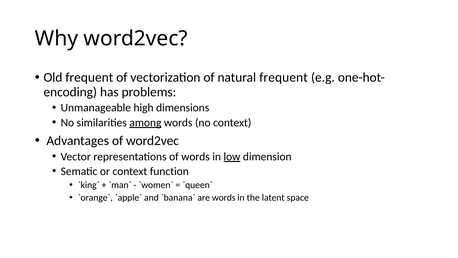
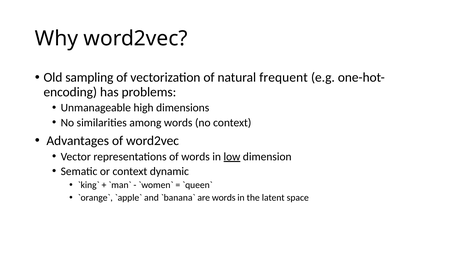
Old frequent: frequent -> sampling (89, 77)
among underline: present -> none (145, 122)
function: function -> dynamic (169, 171)
